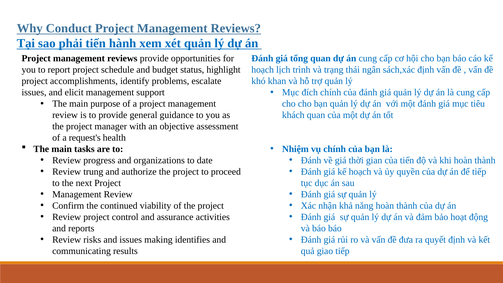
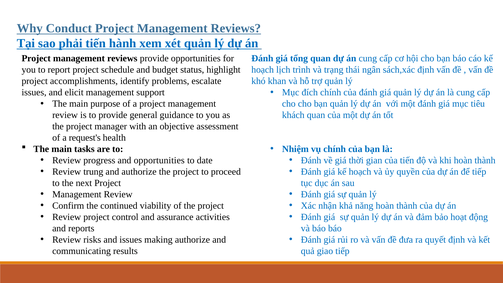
and organizations: organizations -> opportunities (159, 160)
making identifies: identifies -> authorize (192, 240)
